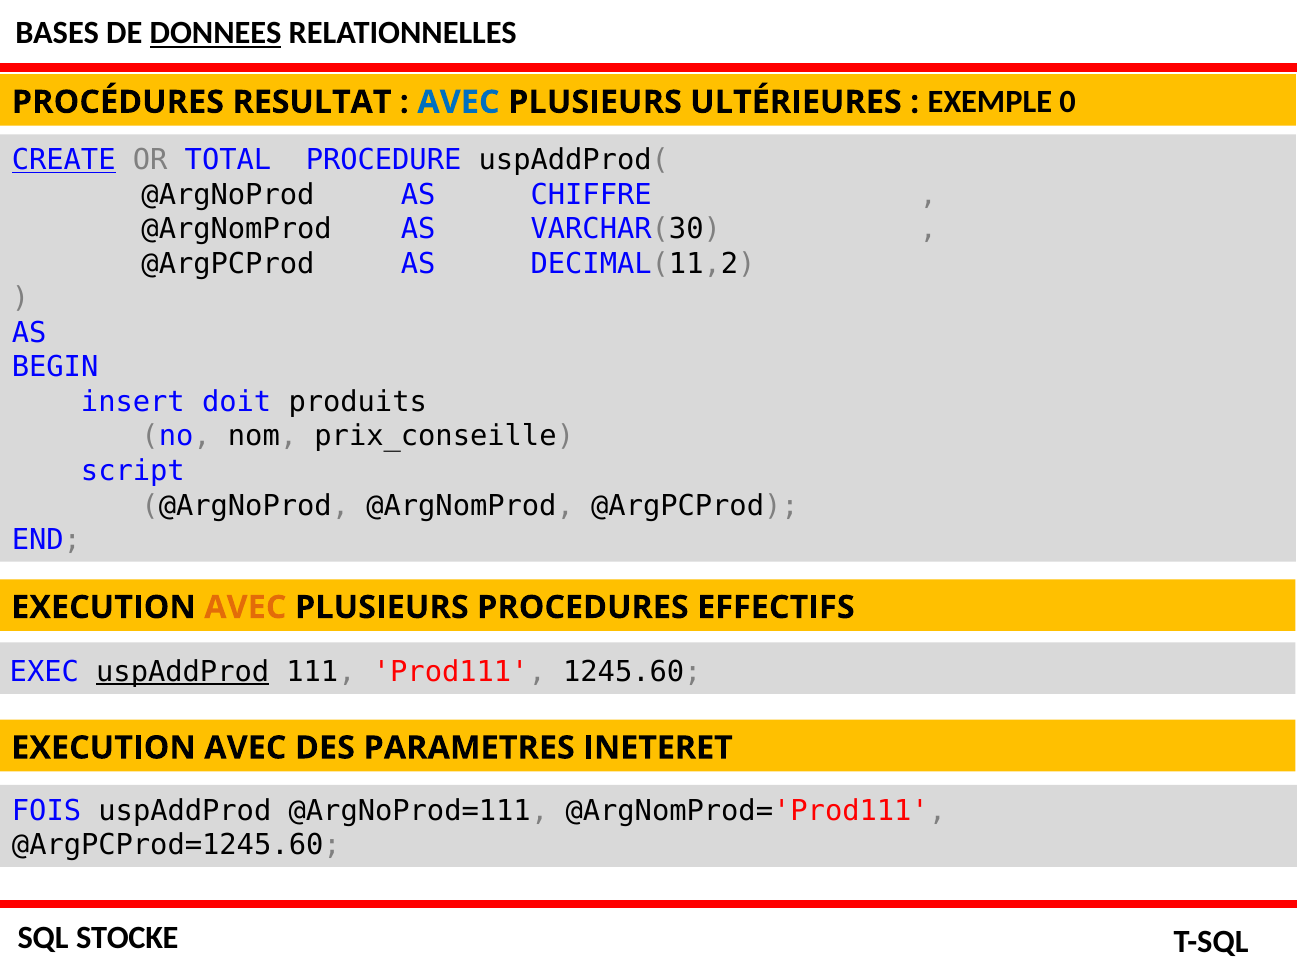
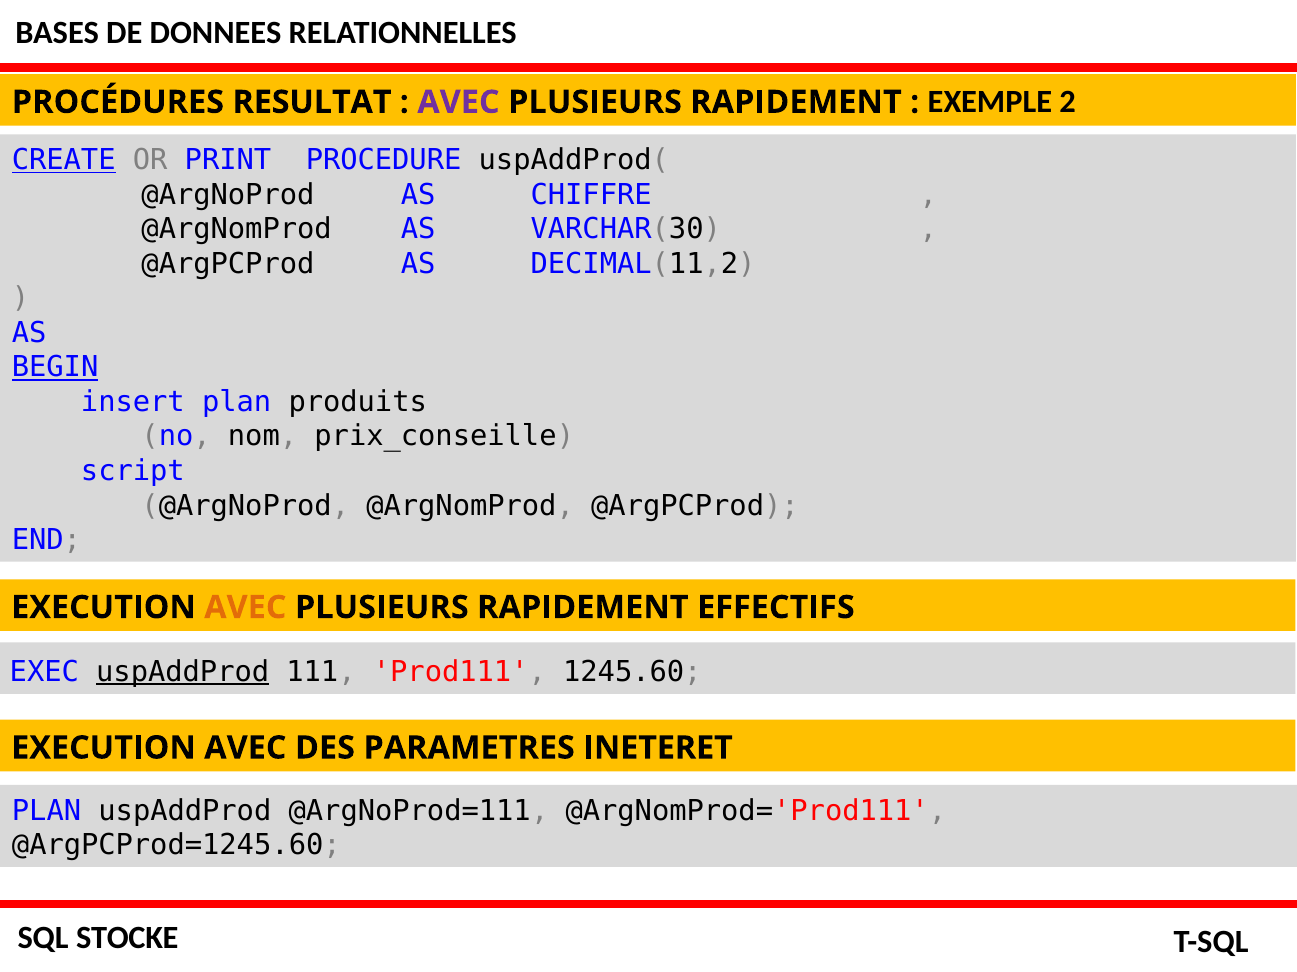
DONNEES underline: present -> none (216, 33)
AVEC colour: blue -> purple (458, 102)
ULTÉRIEURES: ULTÉRIEURES -> RAPIDEMENT (796, 102)
0: 0 -> 2 (1068, 102)
TOTAL: TOTAL -> PRINT (228, 160)
BEGIN underline: none -> present (55, 368)
insert doit: doit -> plan (237, 402)
PROCEDURES: PROCEDURES -> RAPIDEMENT (583, 608)
FOIS: FOIS -> PLAN (47, 811)
